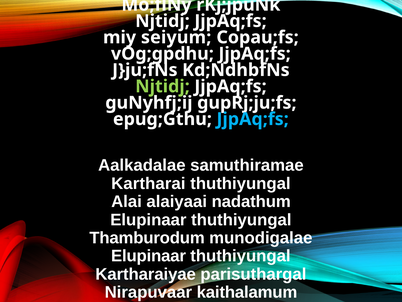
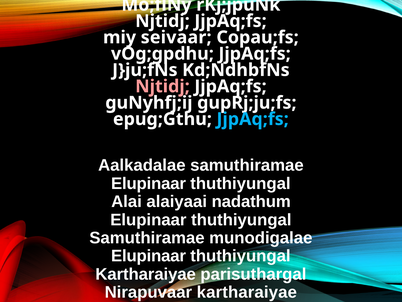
seiyum: seiyum -> seivaar (176, 37)
Njtidj colour: light green -> pink (162, 86)
Kartharai: Kartharai -> Elupinaar (148, 183)
Thamburodum: Thamburodum -> Samuthiramae (147, 238)
Nirapuvaar kaithalamum: kaithalamum -> kartharaiyae (247, 292)
